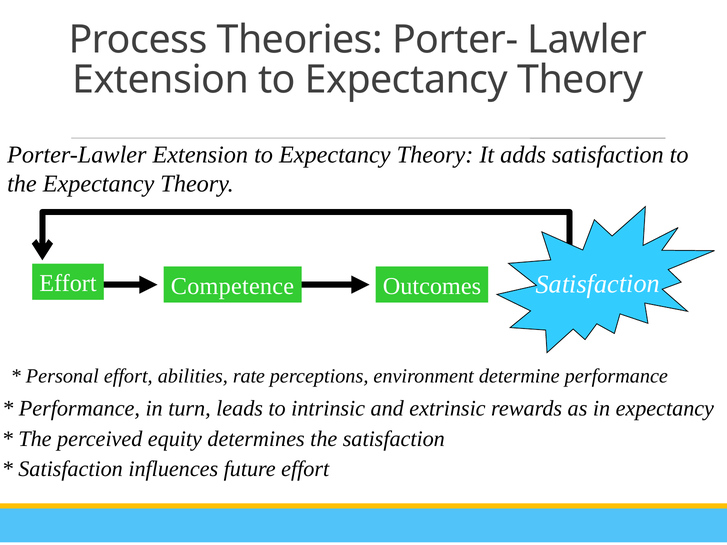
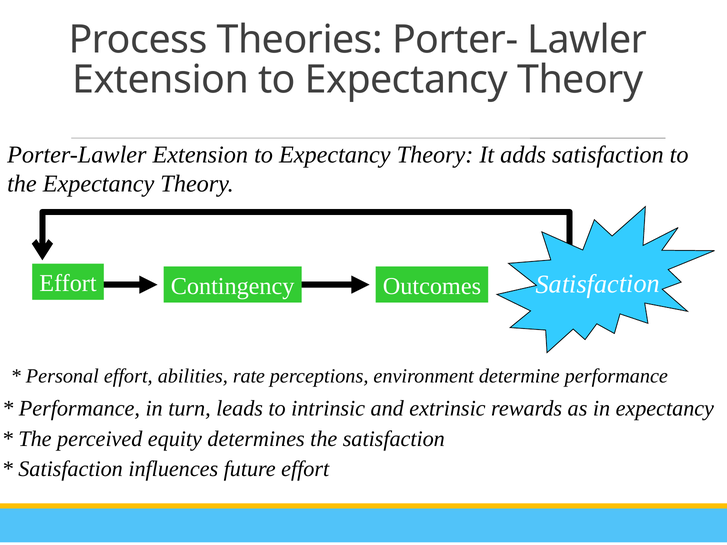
Competence: Competence -> Contingency (233, 286)
